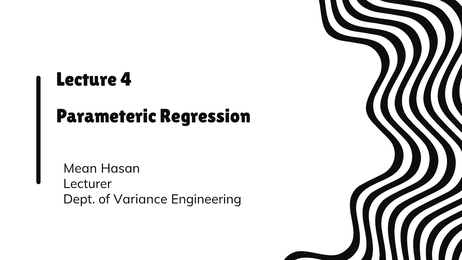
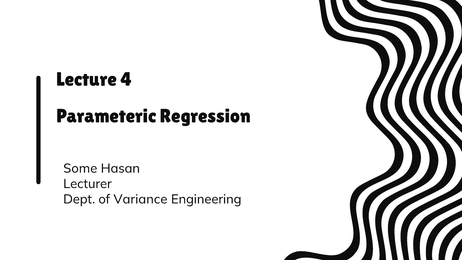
Mean: Mean -> Some (80, 168)
